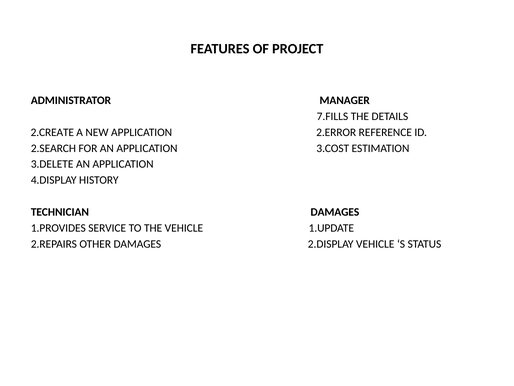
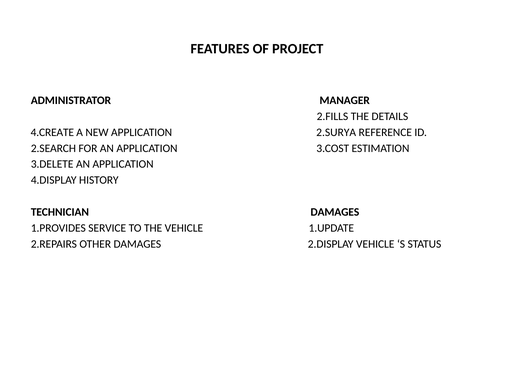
7.FILLS: 7.FILLS -> 2.FILLS (332, 116)
2.CREATE: 2.CREATE -> 4.CREATE (52, 132)
2.ERROR: 2.ERROR -> 2.SURYA (336, 132)
